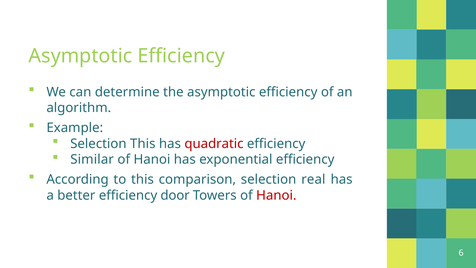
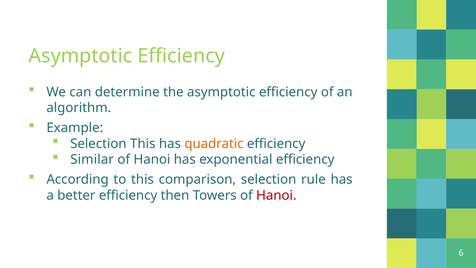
quadratic colour: red -> orange (214, 144)
real: real -> rule (313, 179)
door: door -> then (175, 195)
